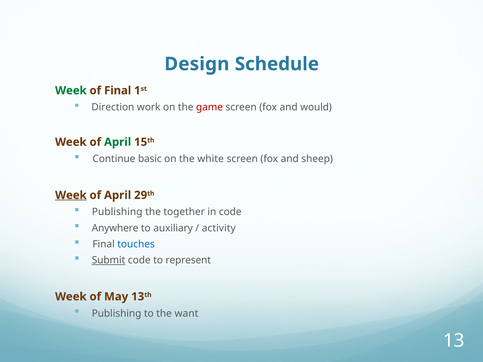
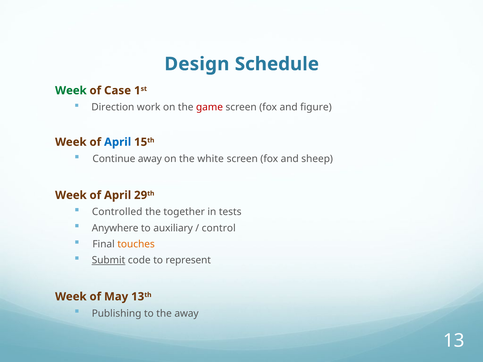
of Final: Final -> Case (118, 91)
would: would -> figure (316, 107)
April colour: green -> blue (118, 142)
Continue basic: basic -> away (150, 159)
Week underline: present -> none (71, 195)
Publishing: Publishing -> Controlled (117, 212)
in code: code -> tests (230, 212)
activity: activity -> control (219, 228)
touches colour: blue -> orange (136, 244)
the want: want -> away (187, 314)
